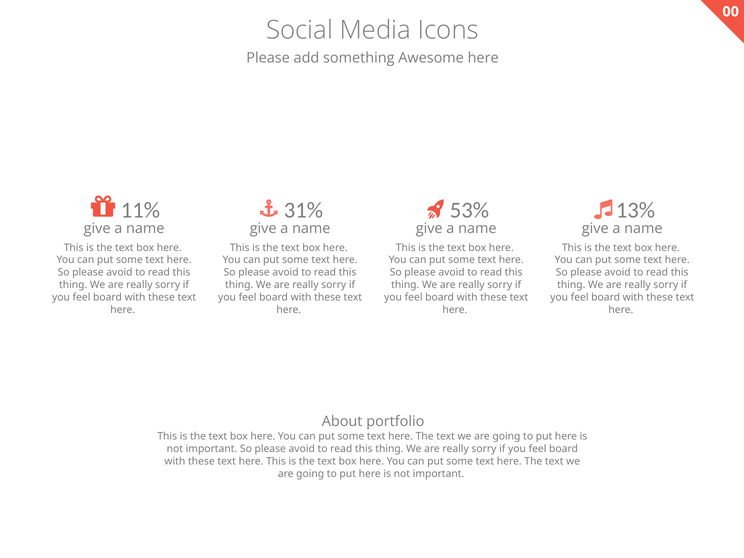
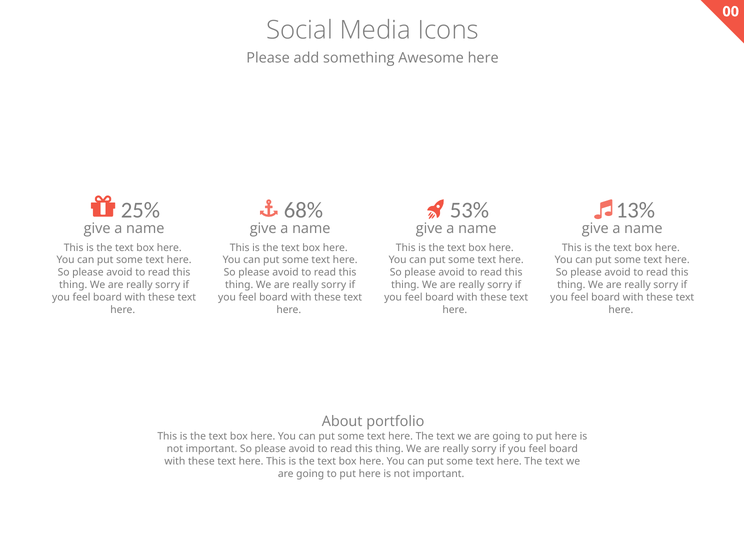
11%: 11% -> 25% (140, 210)
31%: 31% -> 68% (303, 210)
